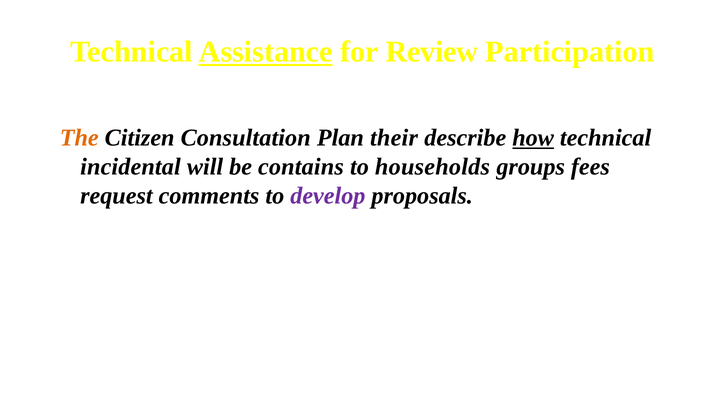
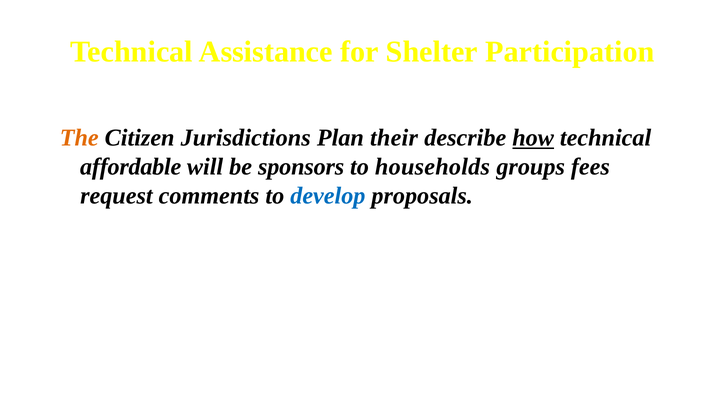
Assistance underline: present -> none (266, 52)
Review: Review -> Shelter (432, 52)
Consultation: Consultation -> Jurisdictions (246, 138)
incidental: incidental -> affordable (131, 167)
contains: contains -> sponsors (301, 167)
develop colour: purple -> blue (328, 196)
